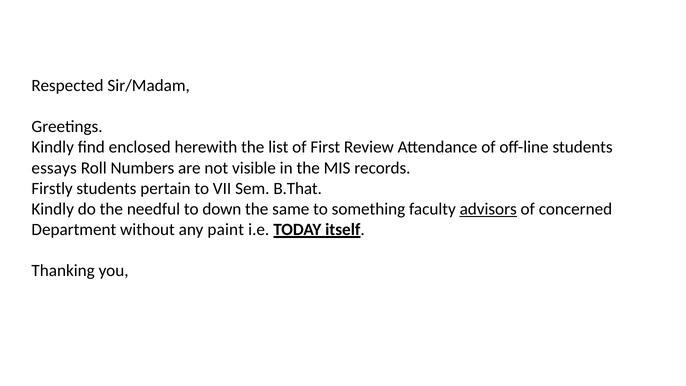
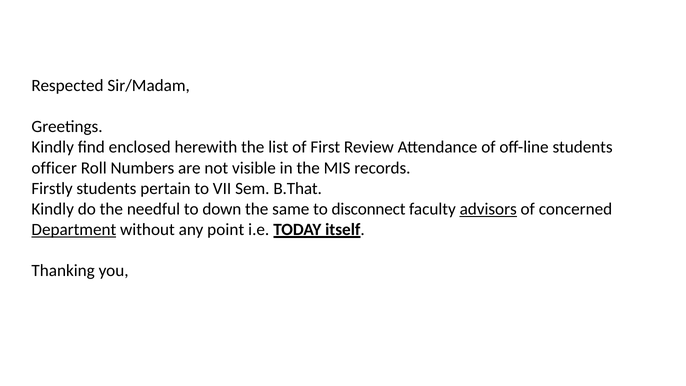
essays: essays -> officer (54, 168)
something: something -> disconnect (369, 209)
Department underline: none -> present (74, 230)
paint: paint -> point (226, 230)
